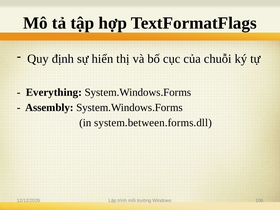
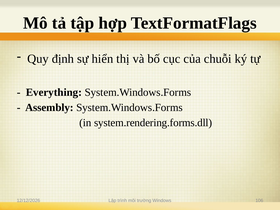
system.between.forms.dll: system.between.forms.dll -> system.rendering.forms.dll (153, 123)
